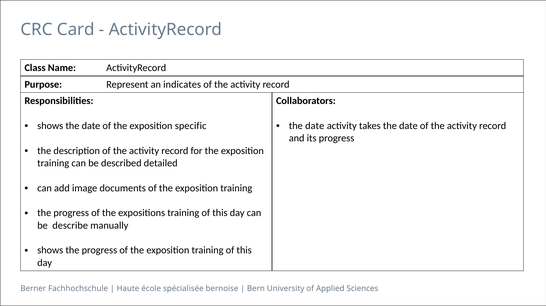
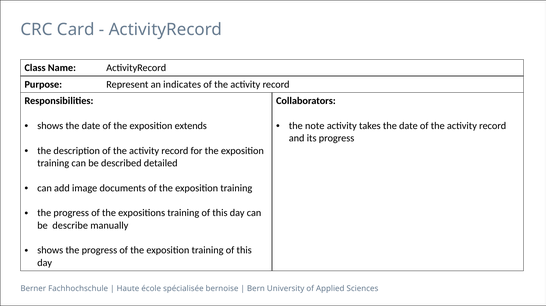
specific: specific -> extends (191, 126)
date: date -> note (315, 126)
